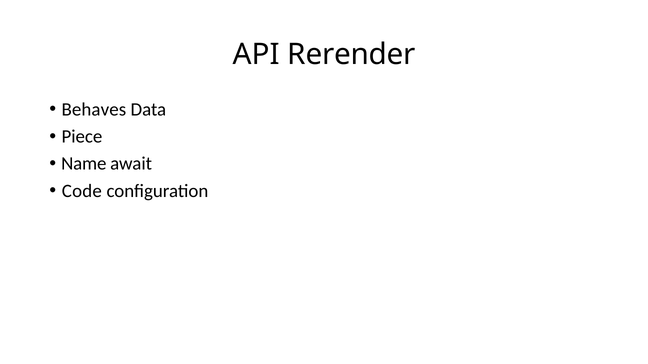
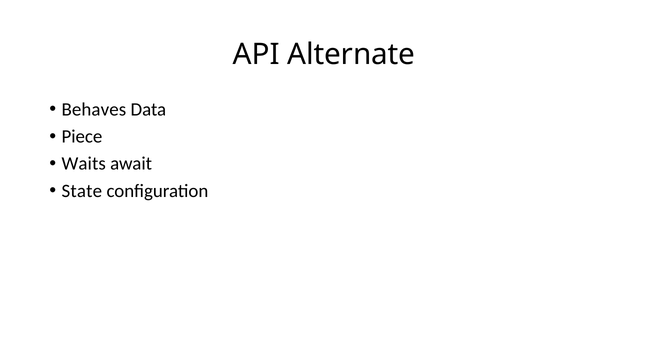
Rerender: Rerender -> Alternate (351, 54)
Name: Name -> Waits (84, 164)
Code: Code -> State (82, 191)
